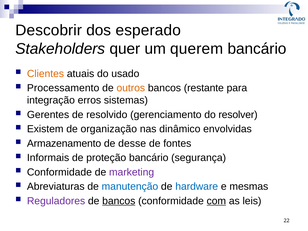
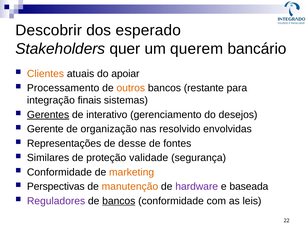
usado: usado -> apoiar (125, 74)
erros: erros -> finais (89, 100)
Gerentes underline: none -> present (48, 115)
resolvido: resolvido -> interativo (107, 115)
resolver: resolver -> desejos (238, 115)
Existem: Existem -> Gerente (45, 129)
dinâmico: dinâmico -> resolvido (180, 129)
Armazenamento: Armazenamento -> Representações (64, 143)
Informais: Informais -> Similares (48, 158)
proteção bancário: bancário -> validade (149, 158)
marketing colour: purple -> orange (132, 172)
Abreviaturas: Abreviaturas -> Perspectivas (56, 187)
manutenção colour: blue -> orange (130, 187)
hardware colour: blue -> purple (197, 187)
mesmas: mesmas -> baseada (249, 187)
com underline: present -> none (216, 201)
